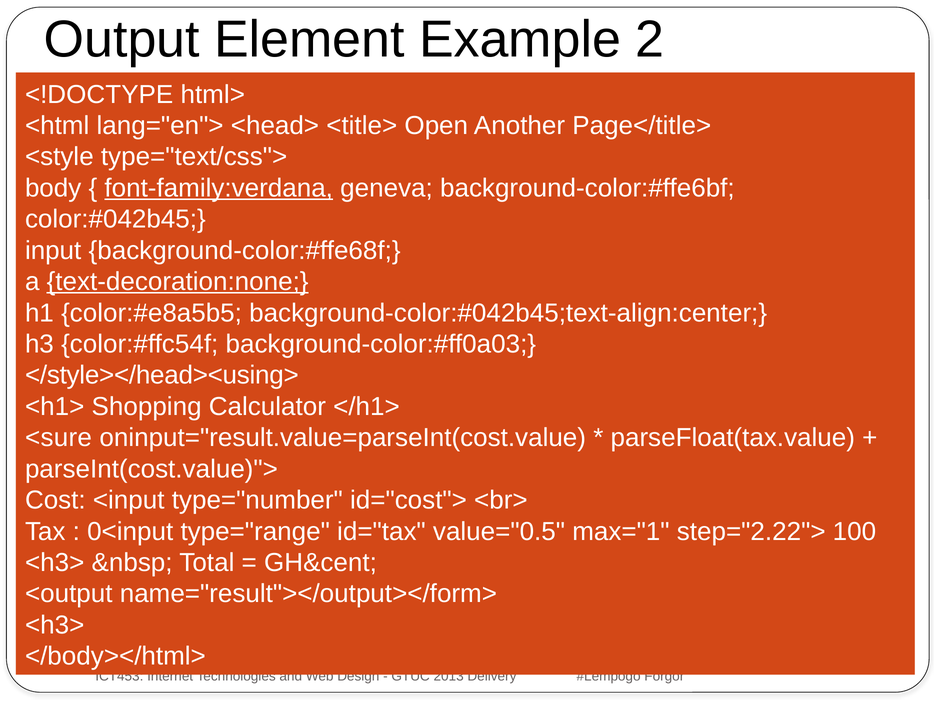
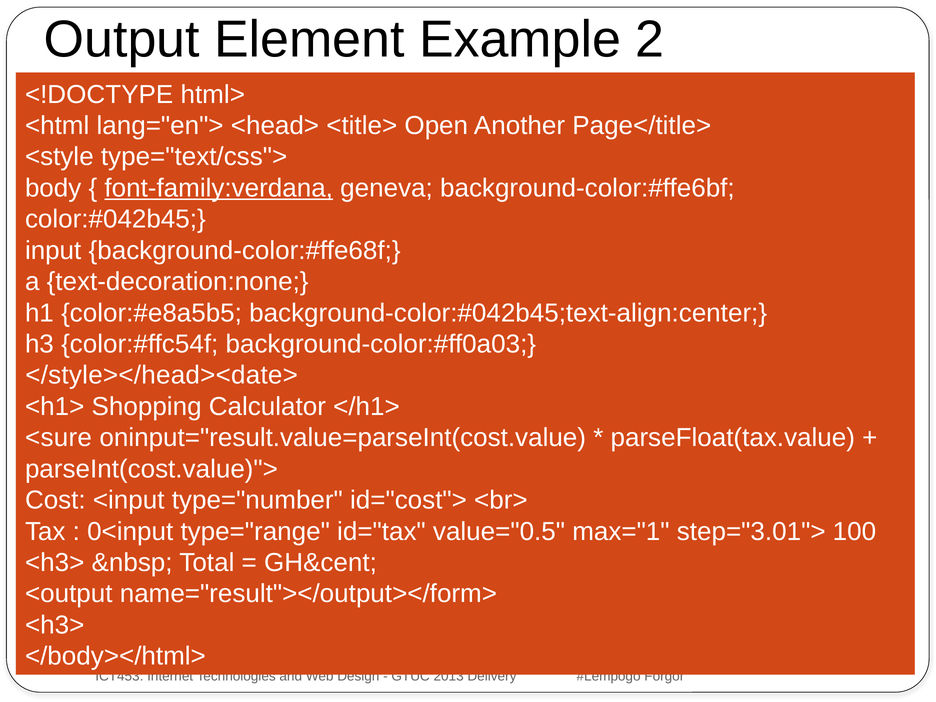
text-decoration:none underline: present -> none (178, 282)
</style></head><using>: </style></head><using> -> </style></head><date> (162, 375)
step="2.22">: step="2.22"> -> step="3.01"> (751, 531)
